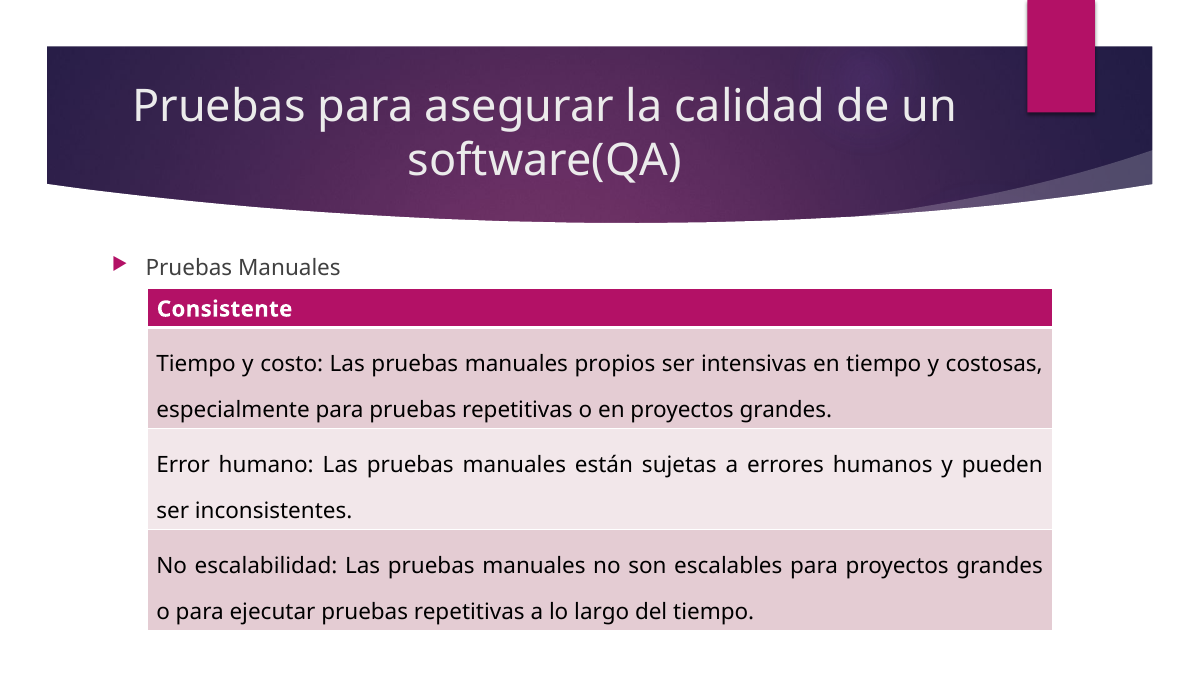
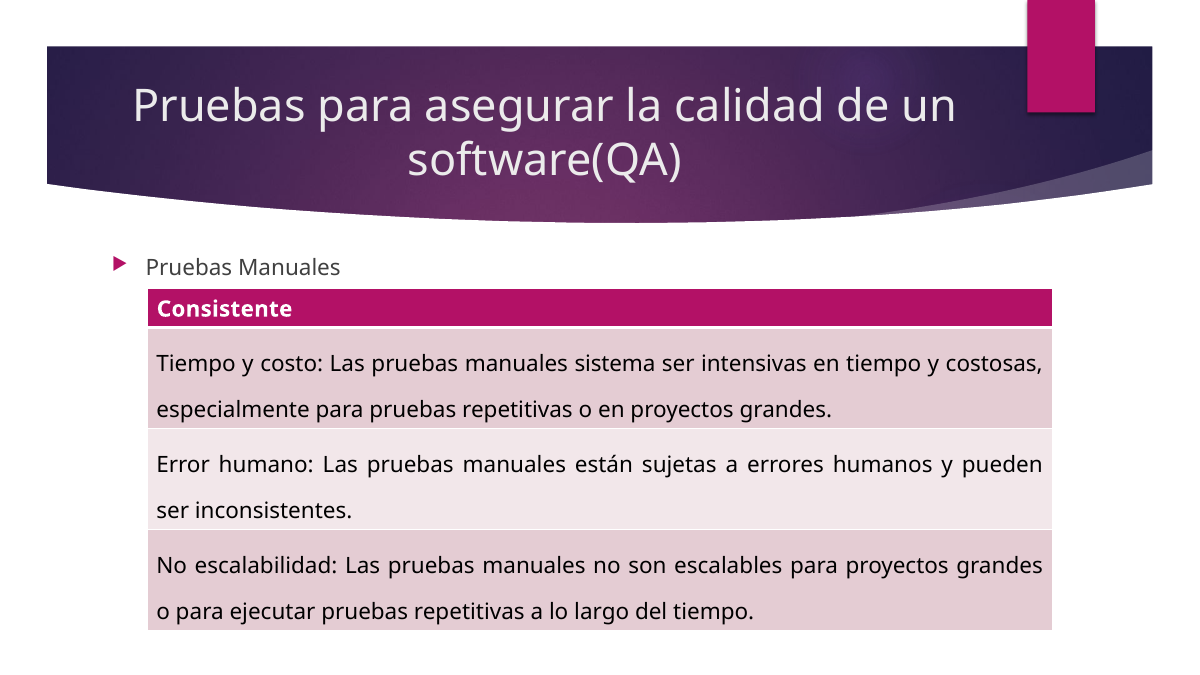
propios: propios -> sistema (615, 364)
